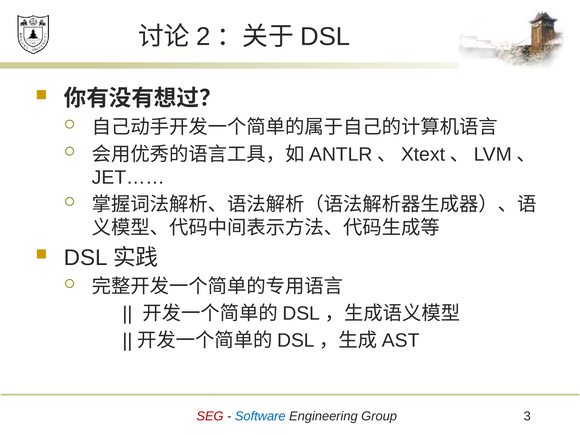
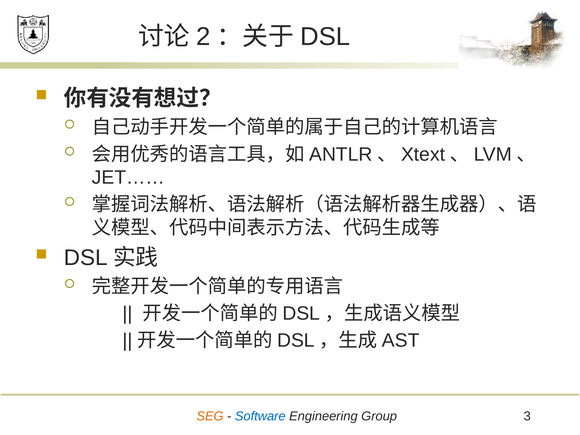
SEG colour: red -> orange (210, 416)
